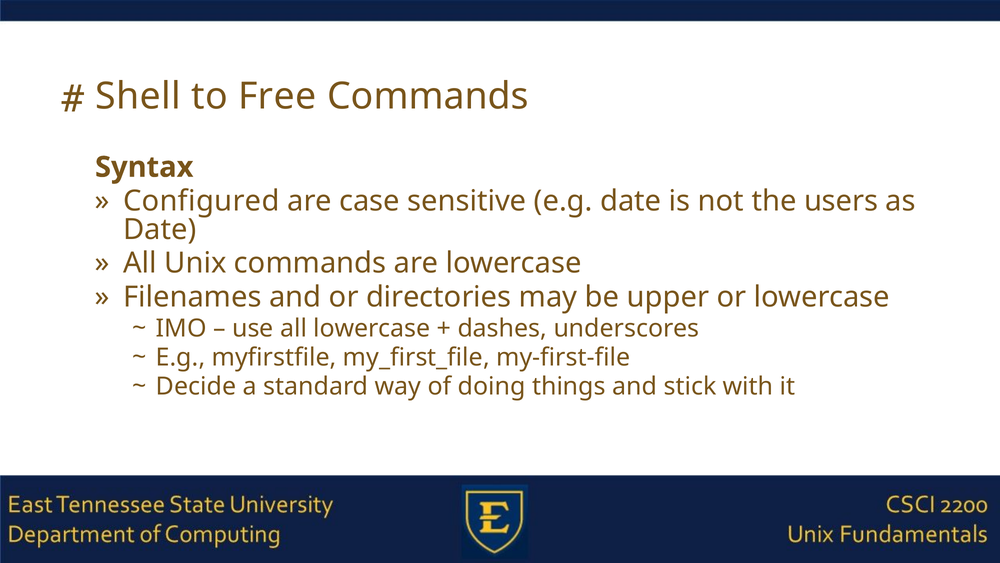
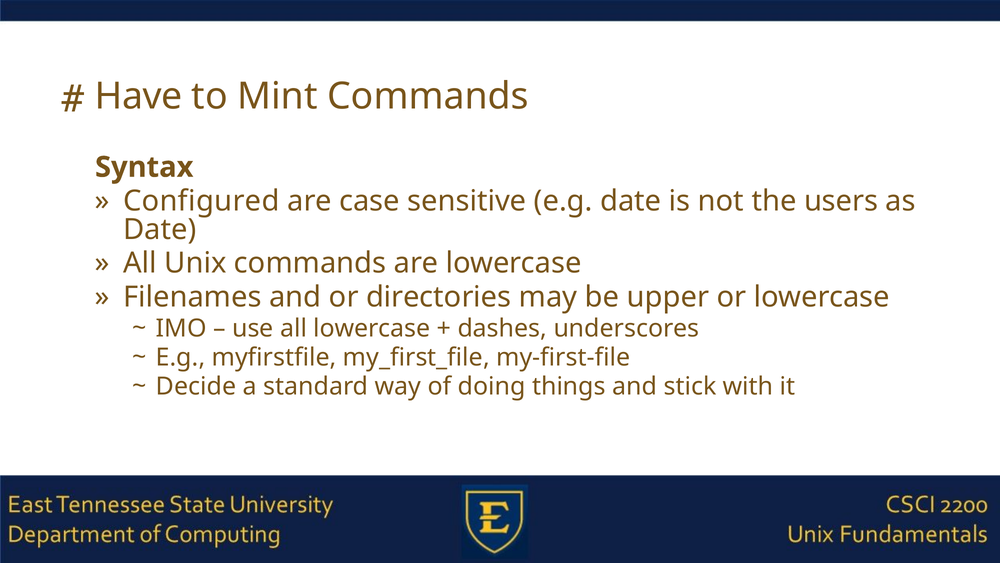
Shell: Shell -> Have (139, 96)
Free: Free -> Mint (278, 96)
